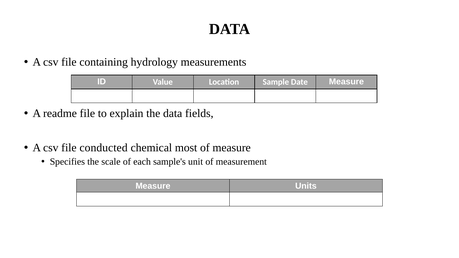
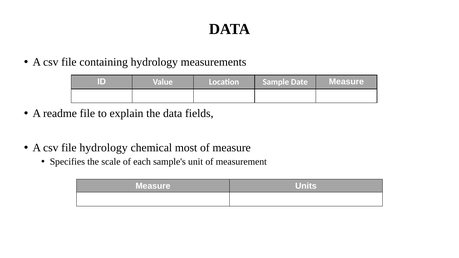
file conducted: conducted -> hydrology (104, 148)
